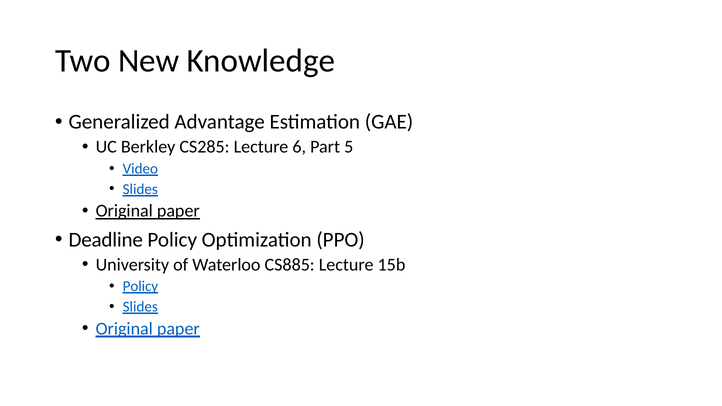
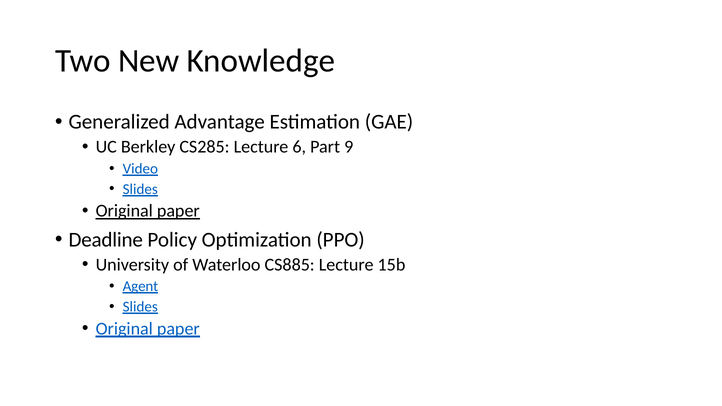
5: 5 -> 9 (349, 147)
Policy: Policy -> Agent (140, 287)
